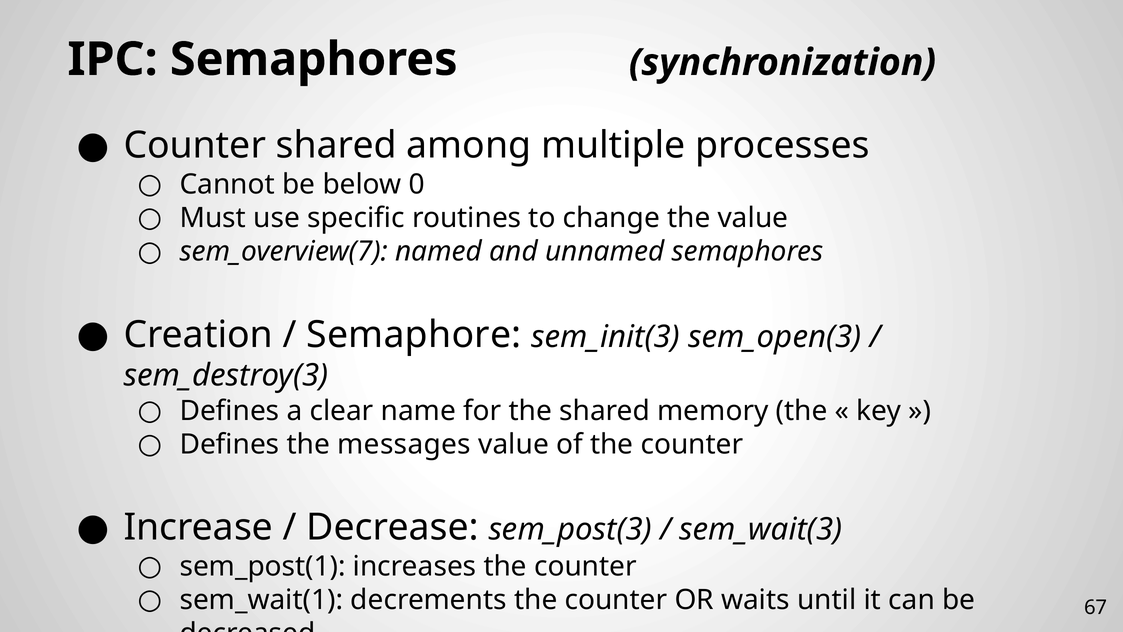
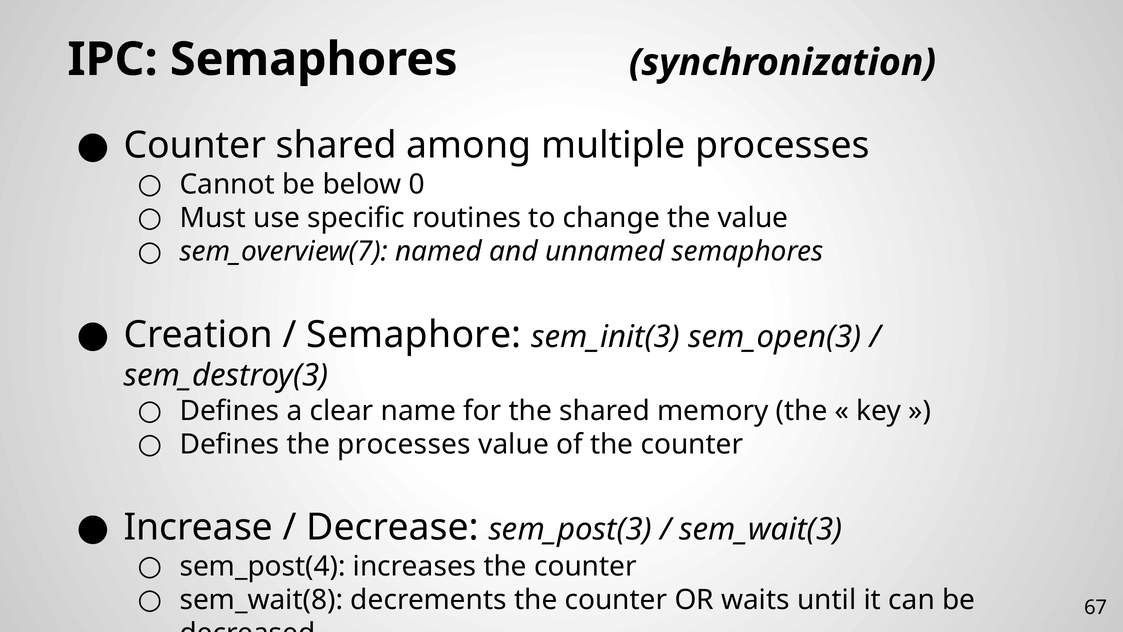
the messages: messages -> processes (404, 444)
sem_post(1: sem_post(1 -> sem_post(4 (263, 566)
sem_wait(1: sem_wait(1 -> sem_wait(8 (261, 600)
